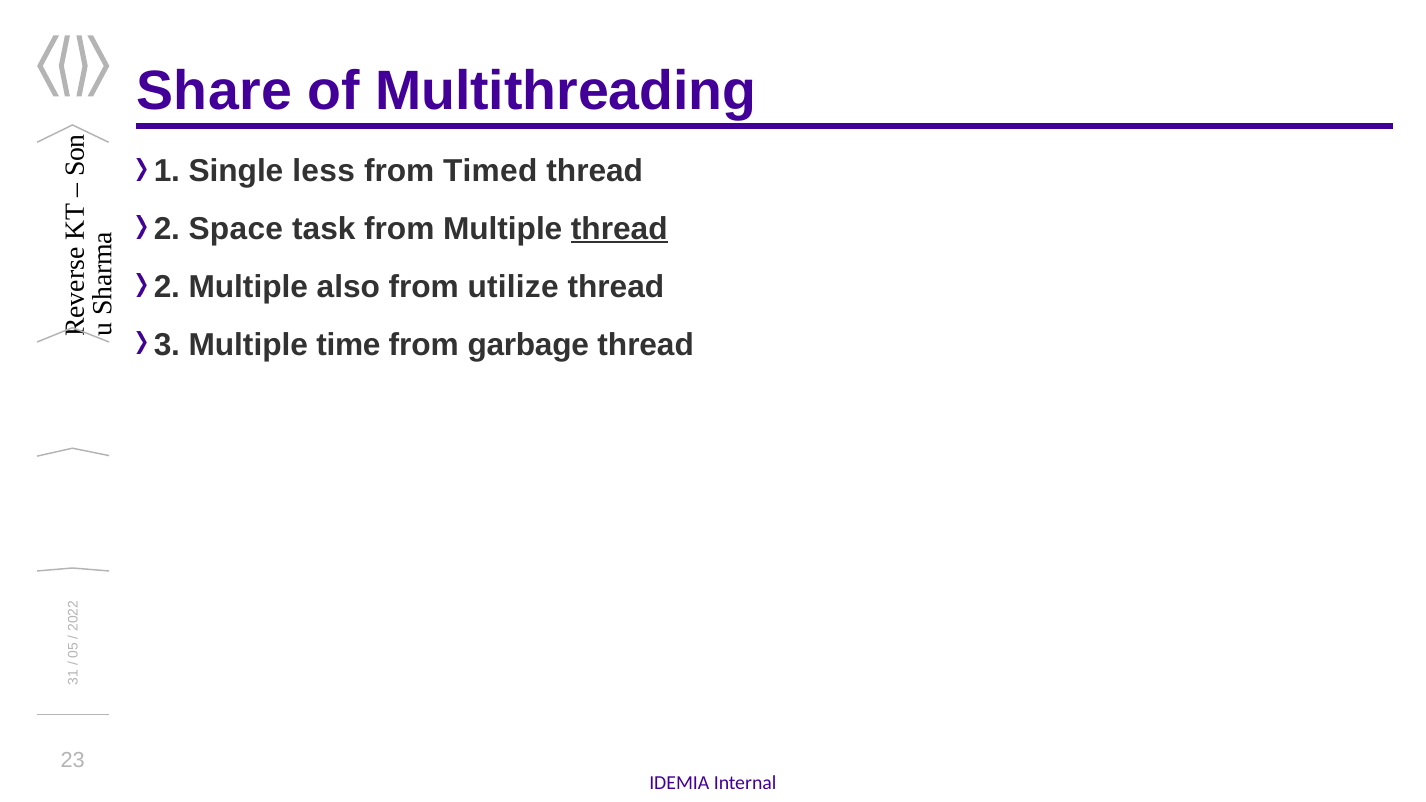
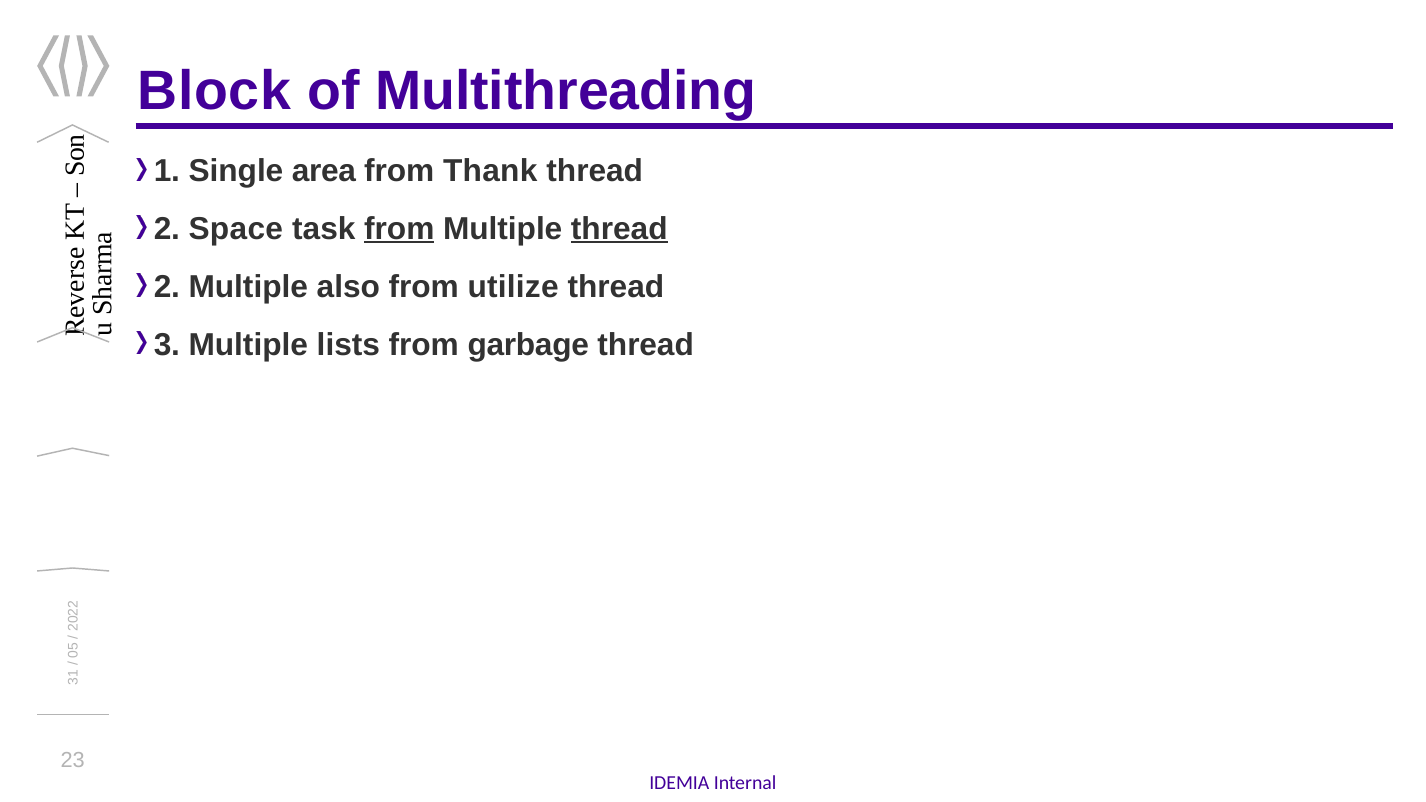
Share: Share -> Block (214, 91)
less: less -> area (324, 171)
Timed: Timed -> Thank (490, 171)
from underline: none -> present (399, 229)
time: time -> lists (348, 345)
